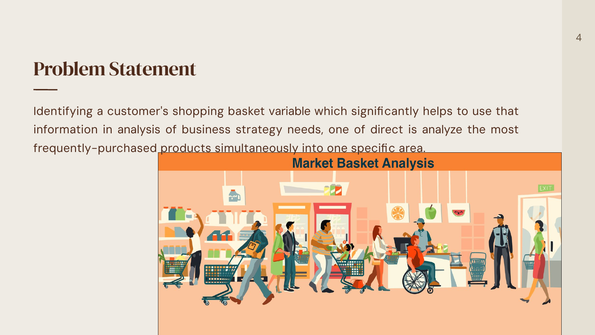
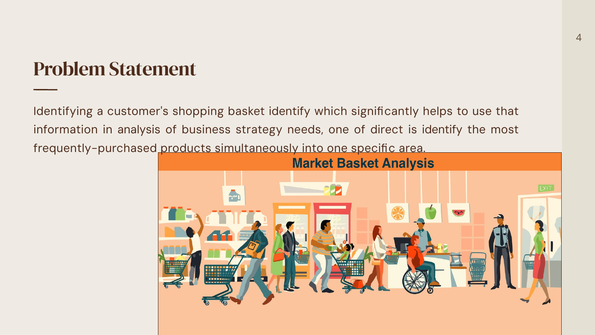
basket variable: variable -> identify (290, 111)
is analyze: analyze -> identify (442, 130)
